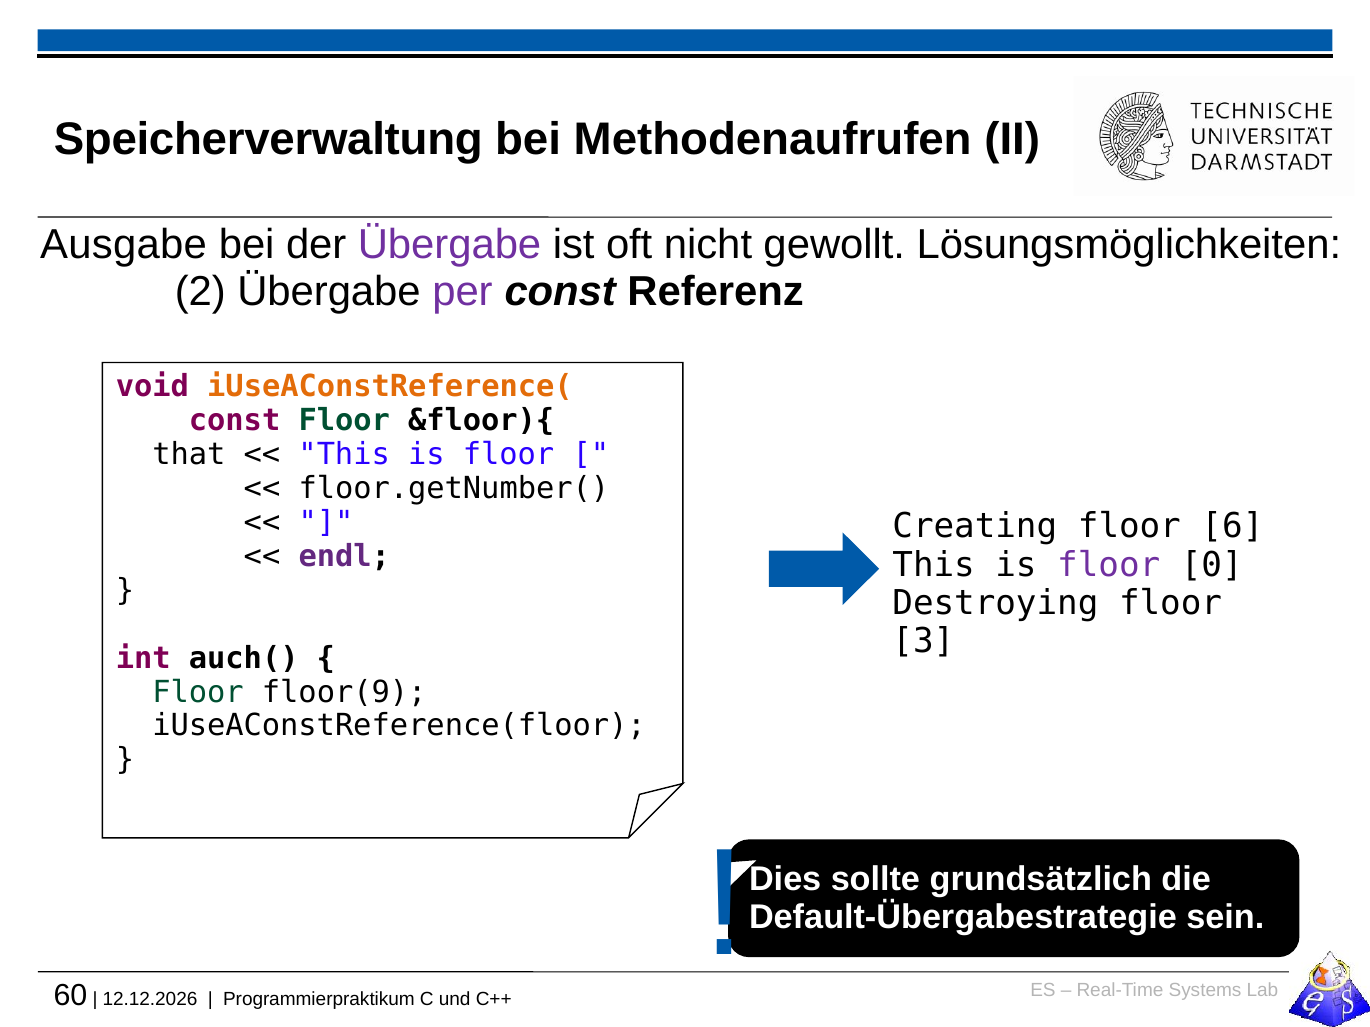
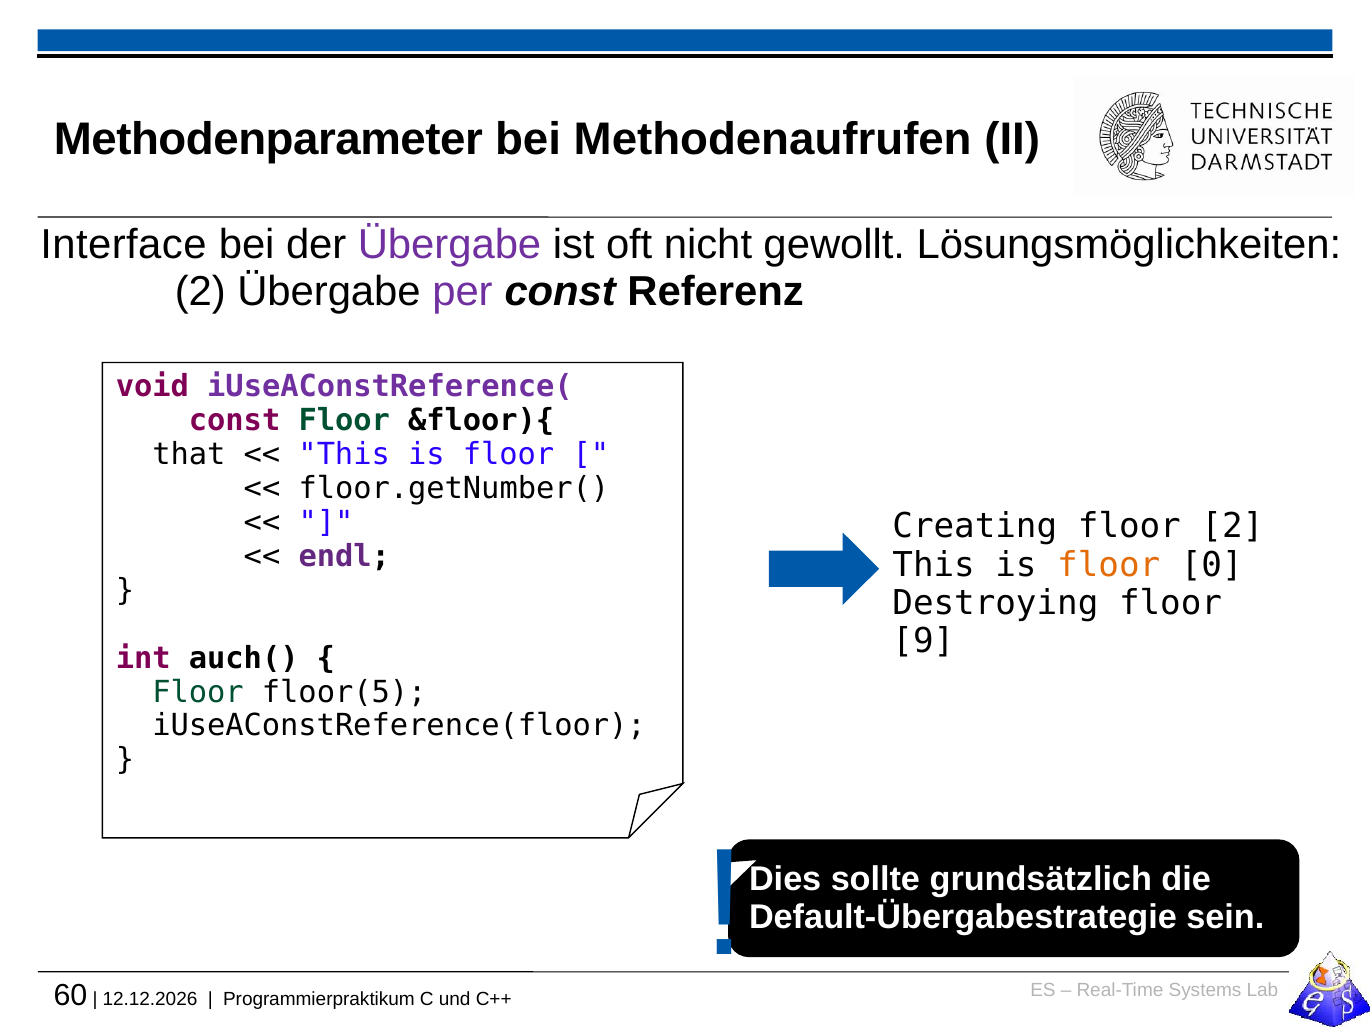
Speicherverwaltung: Speicherverwaltung -> Methodenparameter (268, 139)
Ausgabe: Ausgabe -> Interface (124, 245)
iUseAConstReference( colour: orange -> purple (390, 387)
floor 6: 6 -> 2 (1232, 527)
floor colour: purple -> orange (1109, 565)
3: 3 -> 9 (923, 642)
floor(9: floor(9 -> floor(5 (344, 692)
